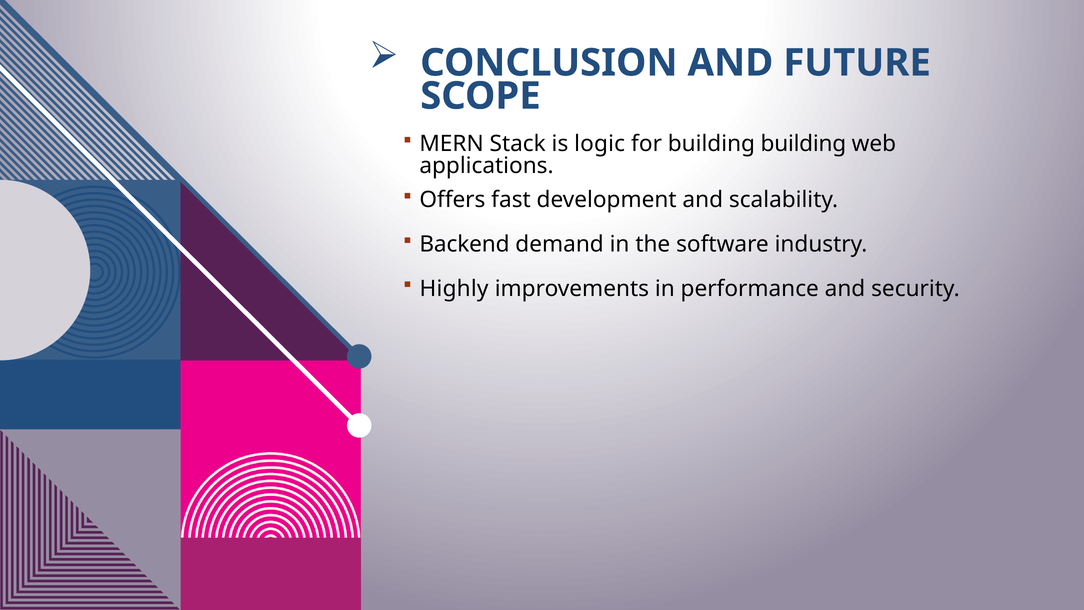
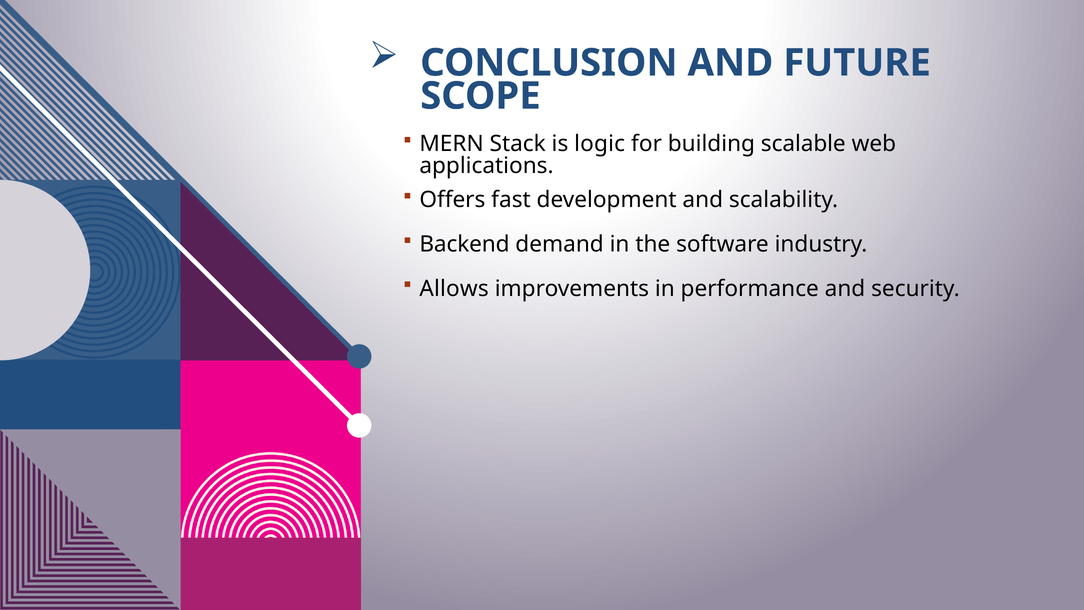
building building: building -> scalable (803, 144)
Highly: Highly -> Allows (454, 288)
